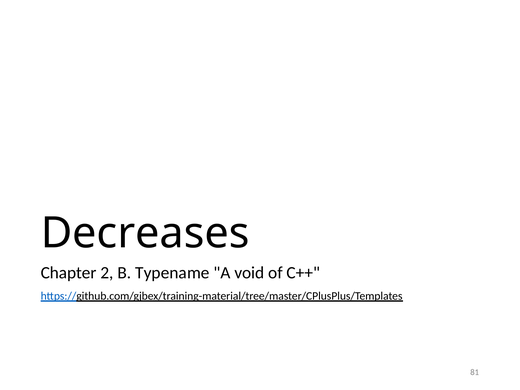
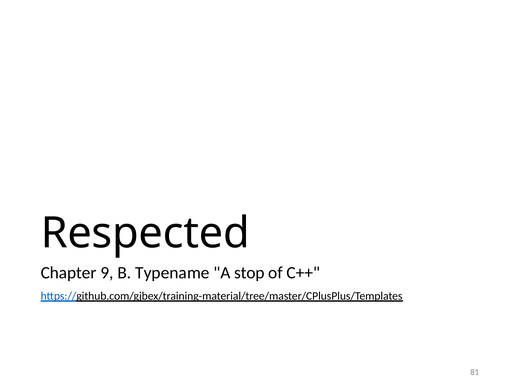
Decreases: Decreases -> Respected (145, 233)
2: 2 -> 9 (107, 273)
void: void -> stop (249, 273)
